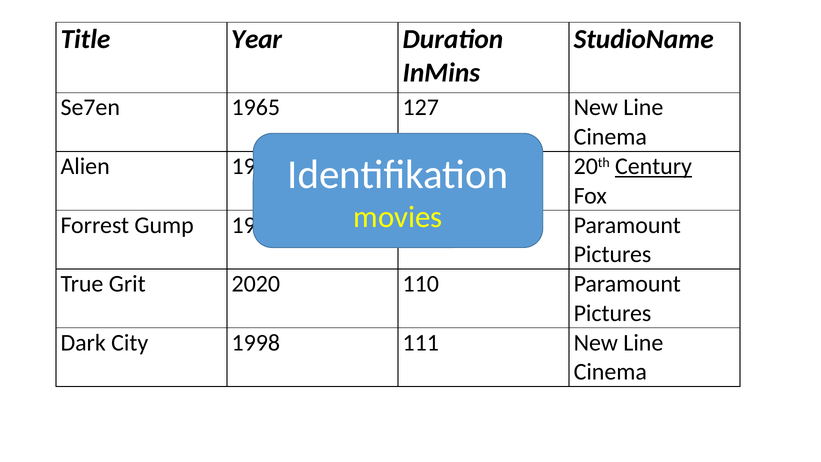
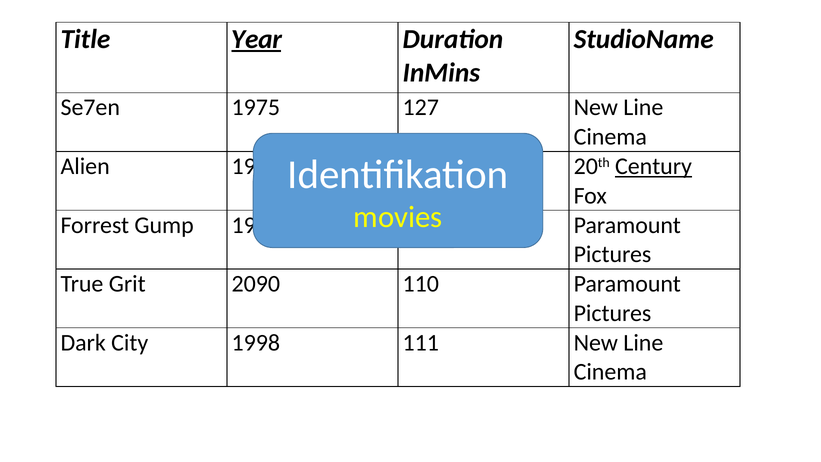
Year underline: none -> present (257, 39)
1965: 1965 -> 1975 (256, 108)
2020: 2020 -> 2090 (256, 284)
